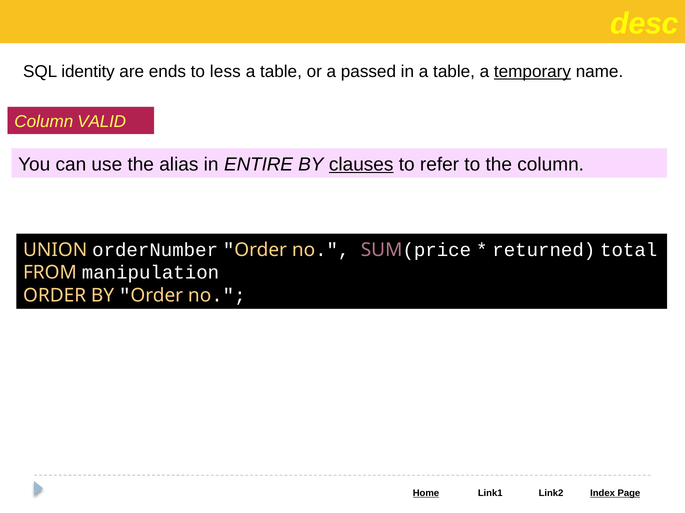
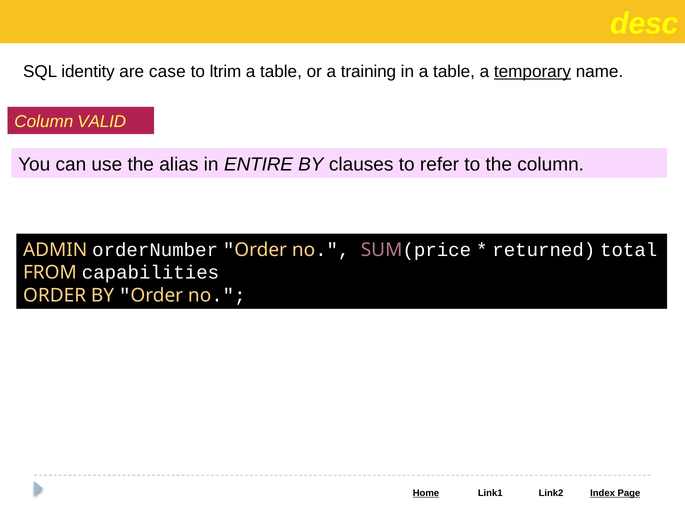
ends: ends -> case (167, 72)
less: less -> ltrim (225, 72)
passed: passed -> training (368, 72)
clauses underline: present -> none (361, 165)
UNION: UNION -> ADMIN (55, 250)
manipulation: manipulation -> capabilities (150, 273)
